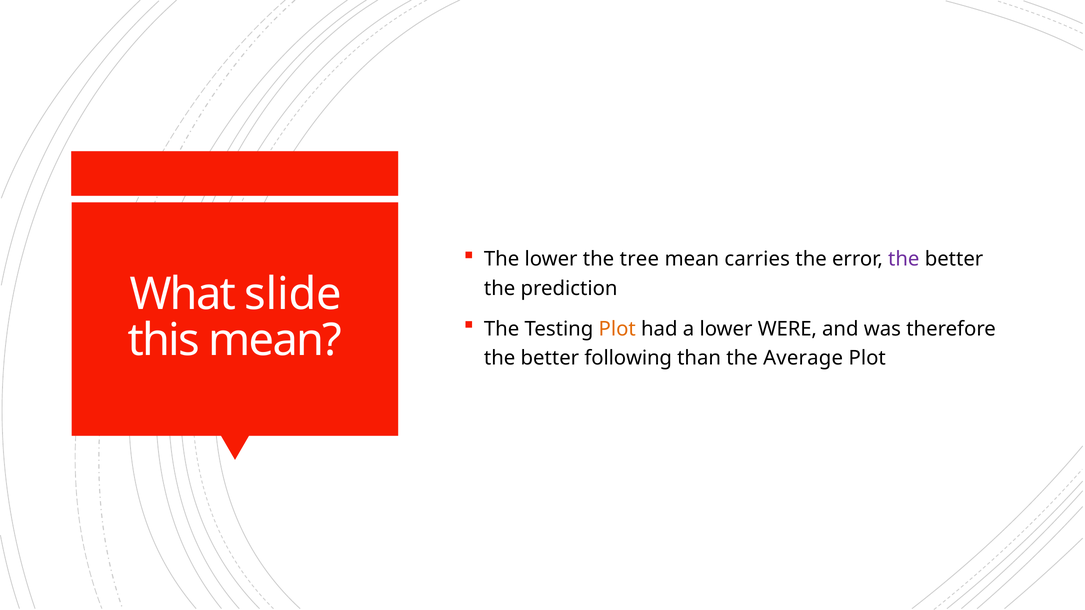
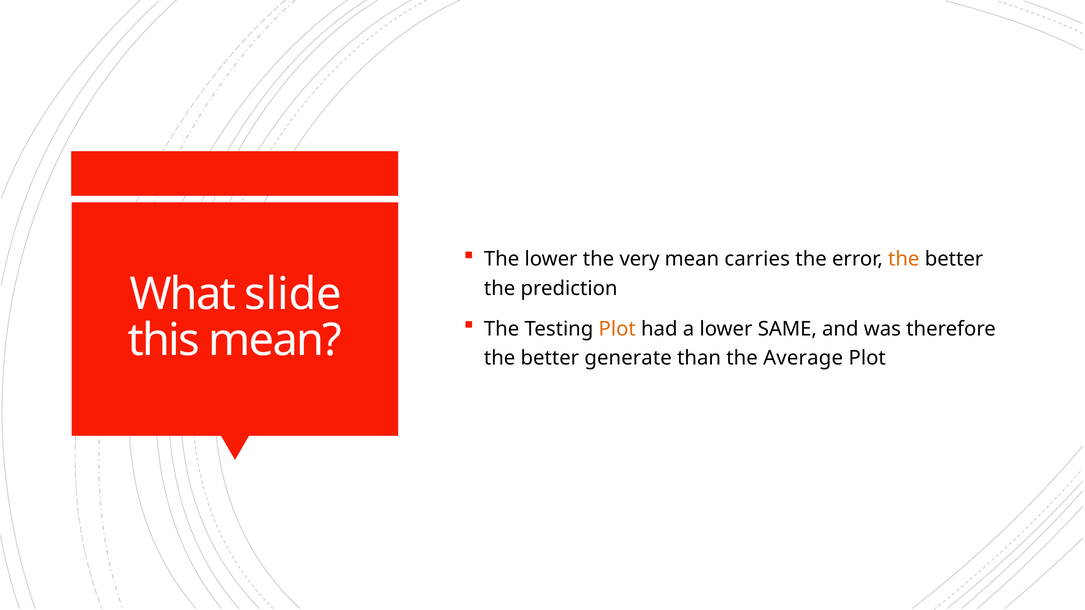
tree: tree -> very (640, 259)
the colour: purple -> orange (904, 259)
WERE: WERE -> SAME (787, 329)
following: following -> generate (628, 358)
